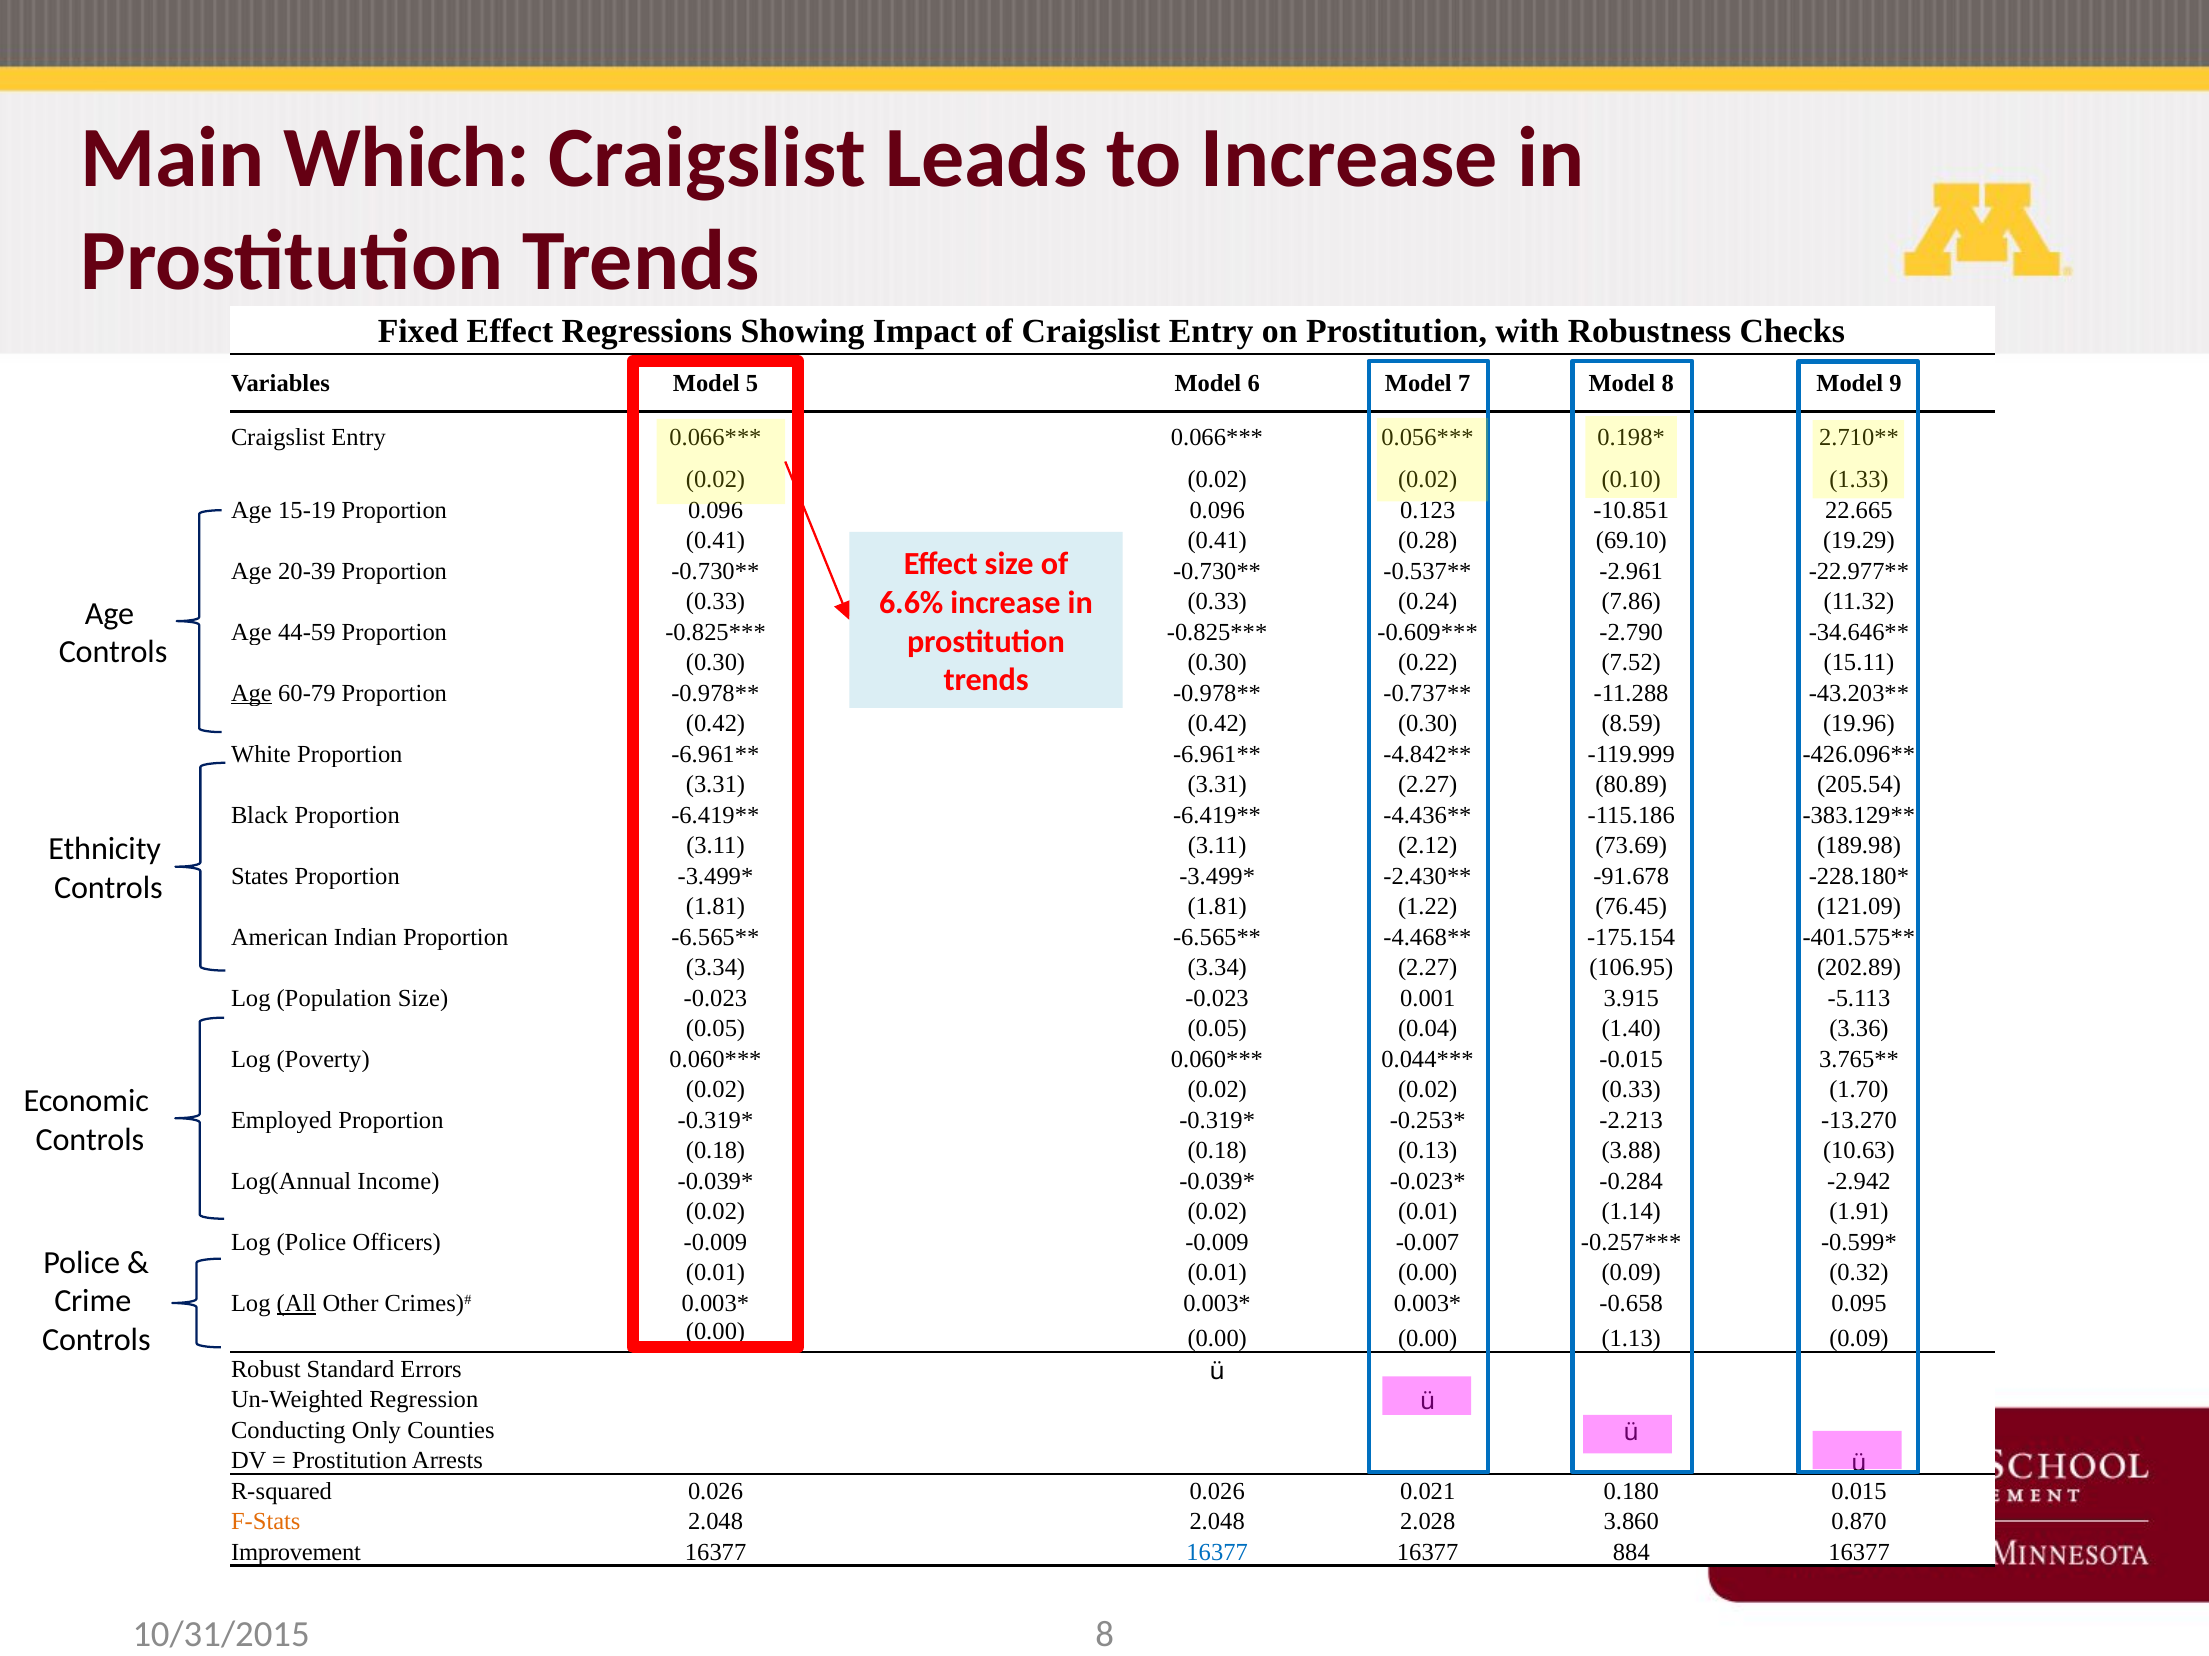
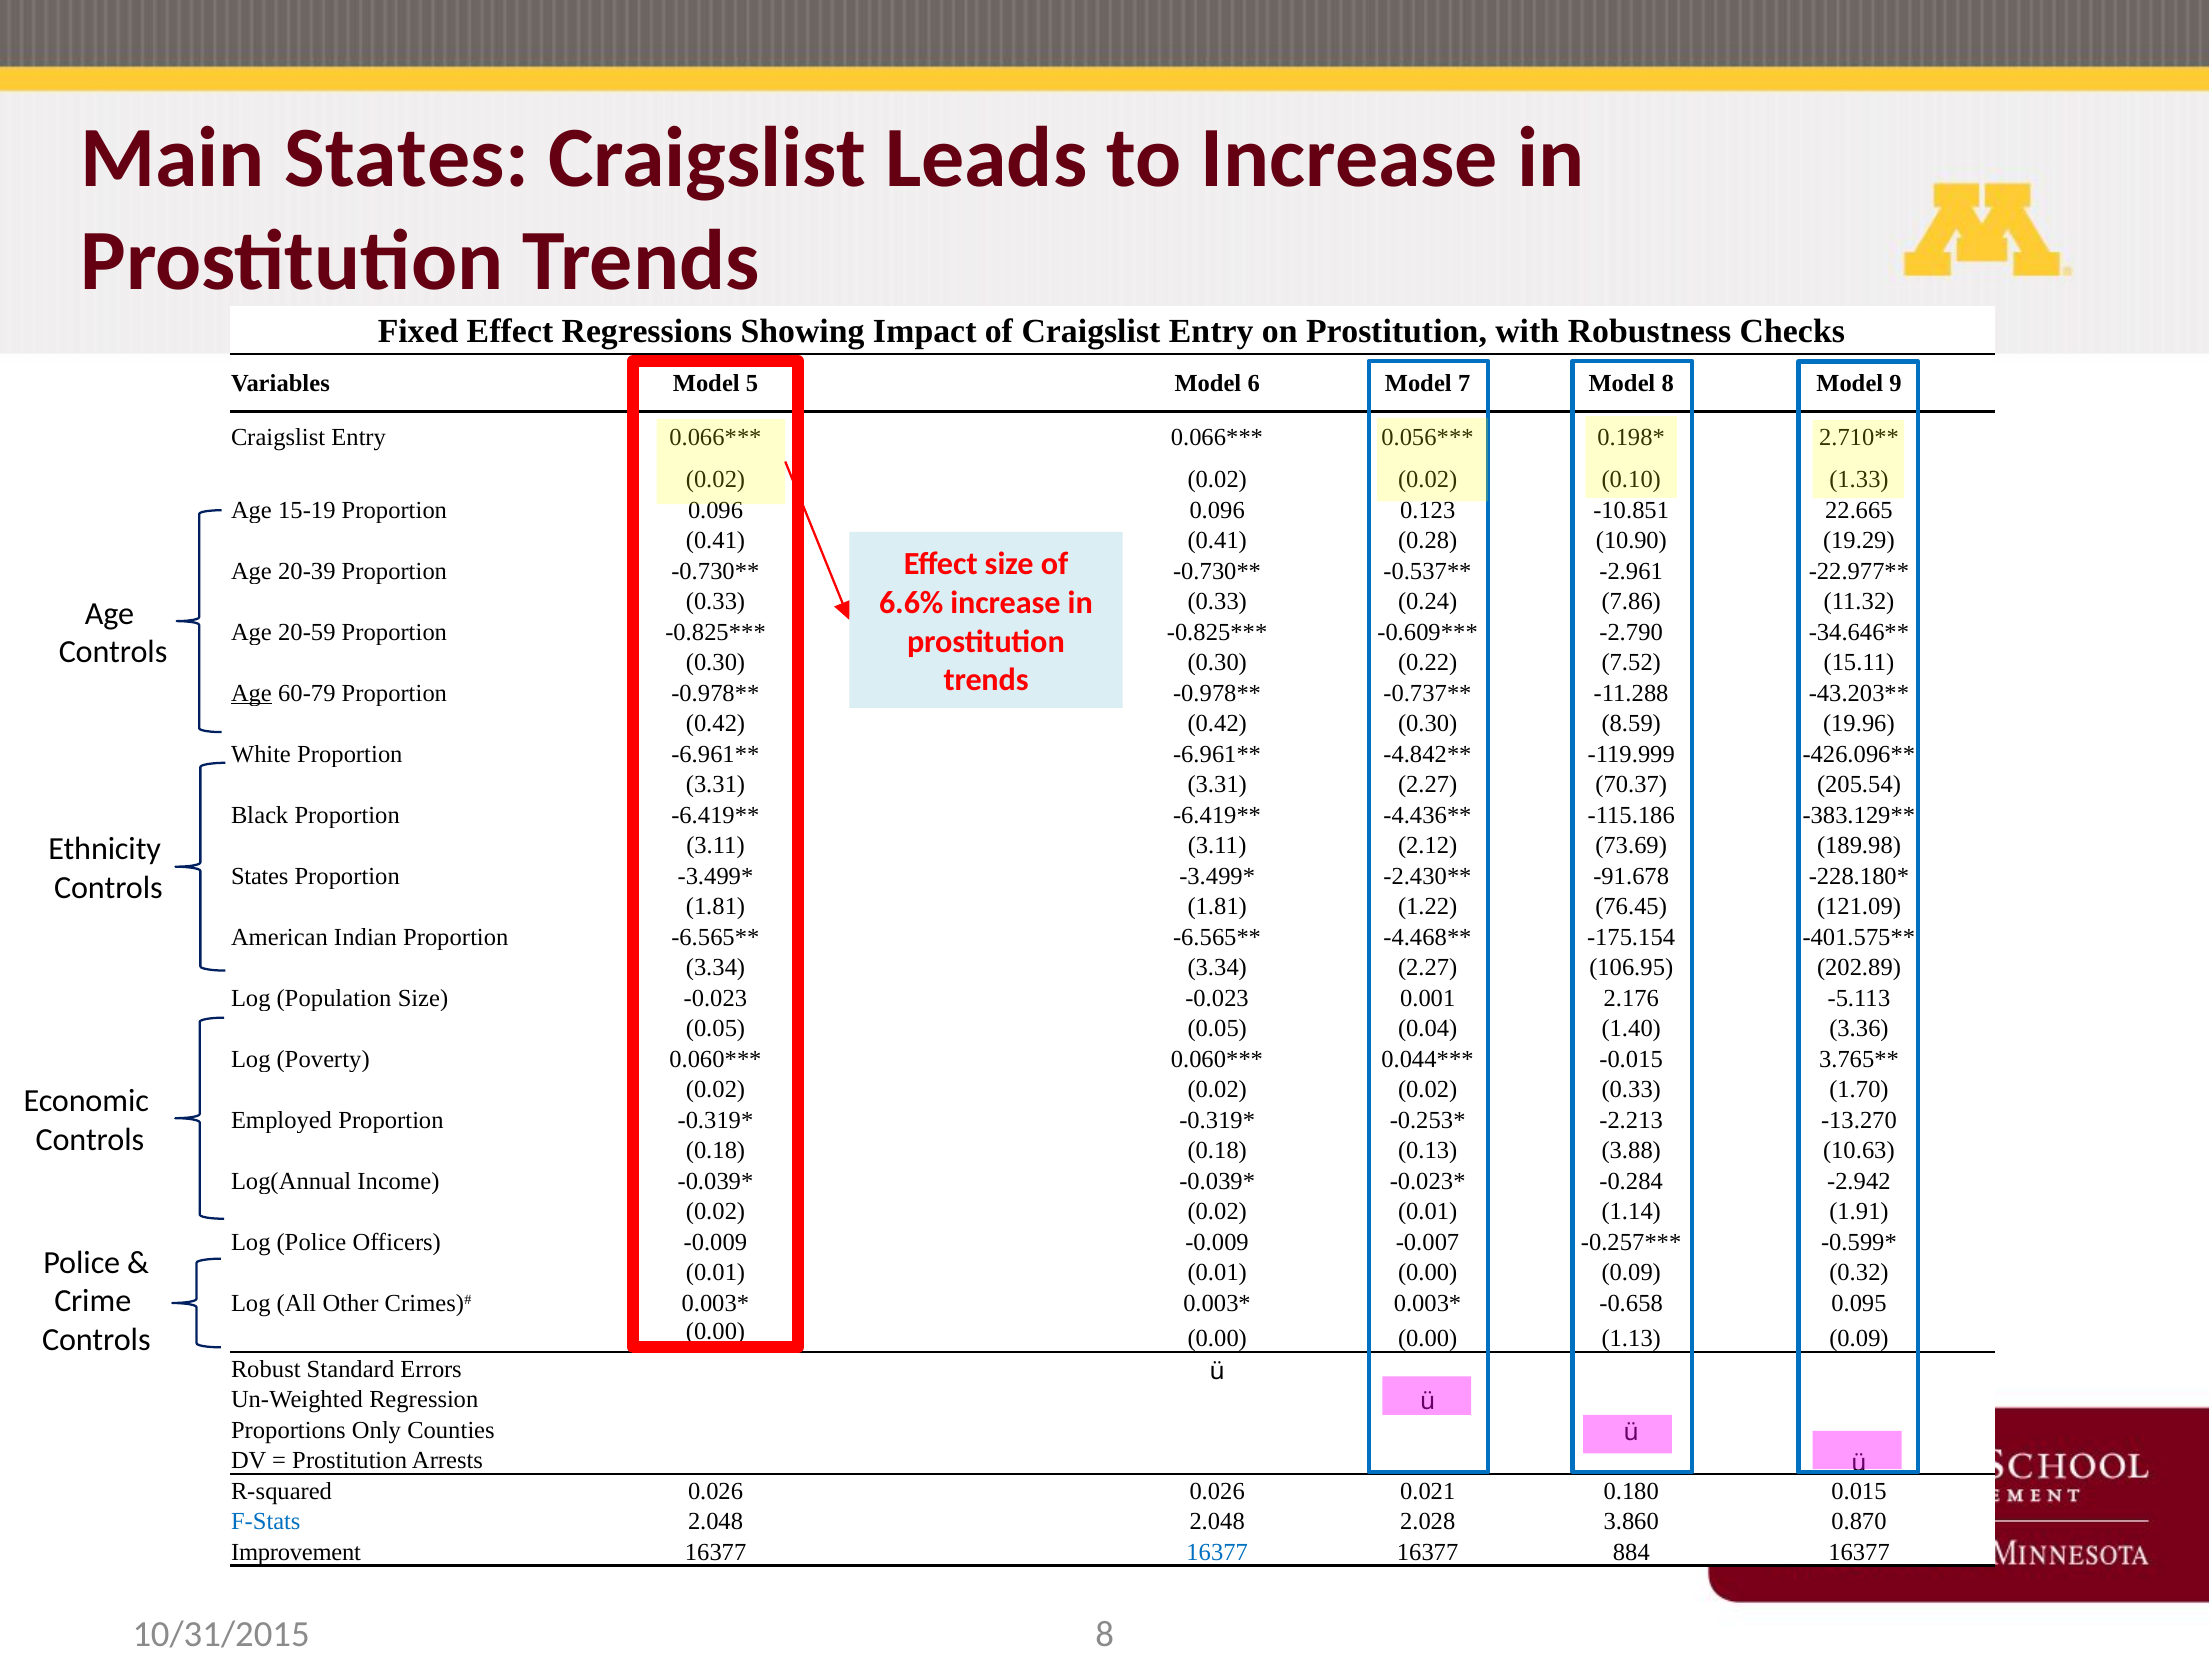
Main Which: Which -> States (407, 158)
69.10: 69.10 -> 10.90 (1631, 541)
44-59: 44-59 -> 20-59 (307, 632)
80.89: 80.89 -> 70.37 (1631, 785)
3.915: 3.915 -> 2.176 (1631, 999)
All underline: present -> none (296, 1304)
Conducting: Conducting -> Proportions (288, 1431)
F-Stats colour: orange -> blue (266, 1523)
